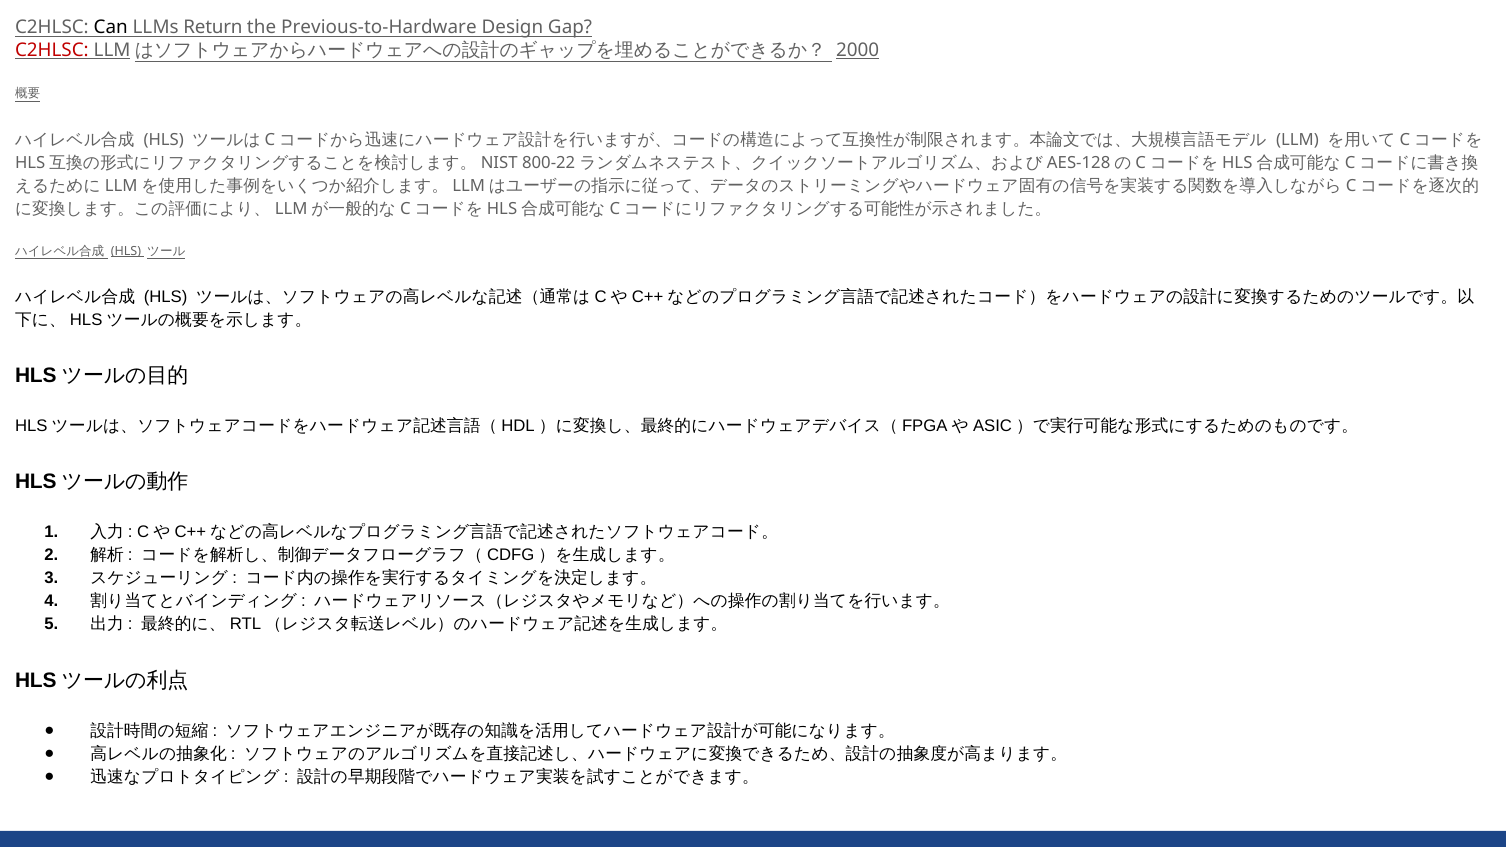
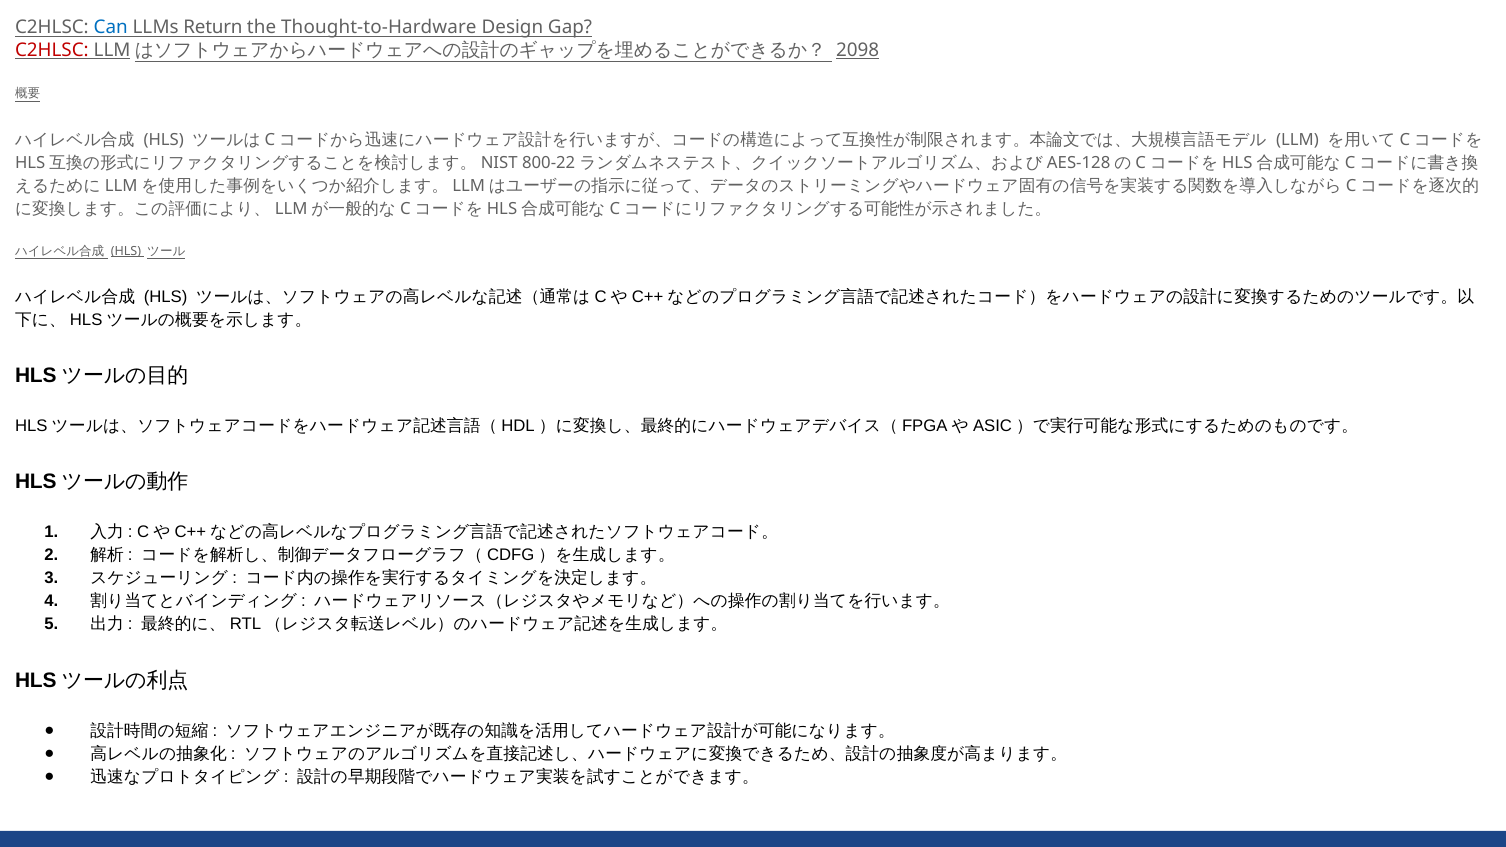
Can colour: black -> blue (111, 28)
Previous-to-Hardware: Previous-to-Hardware -> Thought-to-Hardware (379, 28)
2000: 2000 -> 2098 (858, 50)
